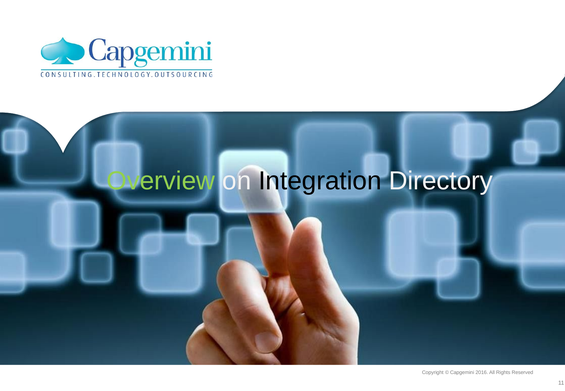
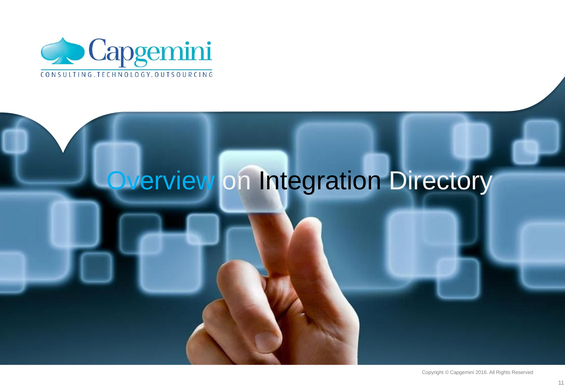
Overview colour: light green -> light blue (161, 181)
